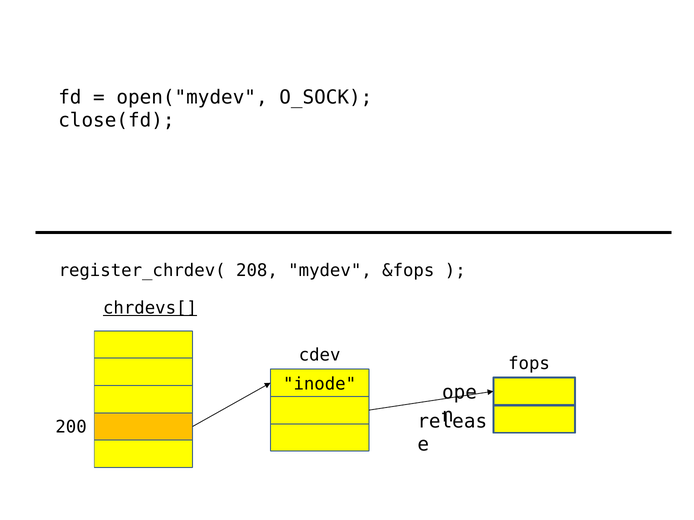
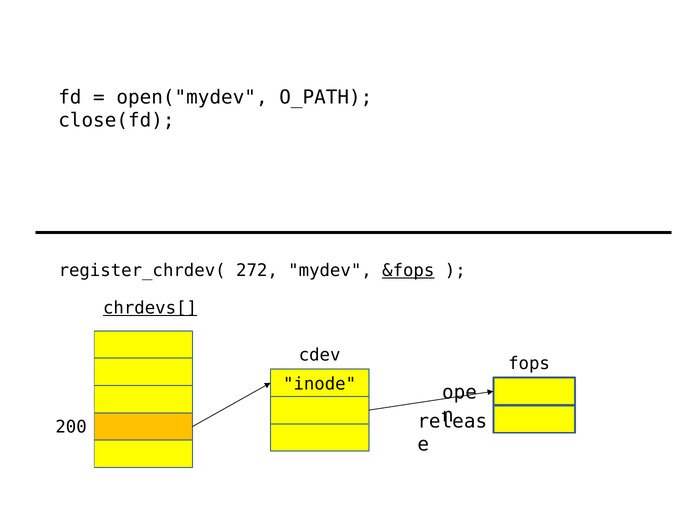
O_SOCK: O_SOCK -> O_PATH (326, 97)
208: 208 -> 272 (257, 271)
&fops underline: none -> present (408, 271)
